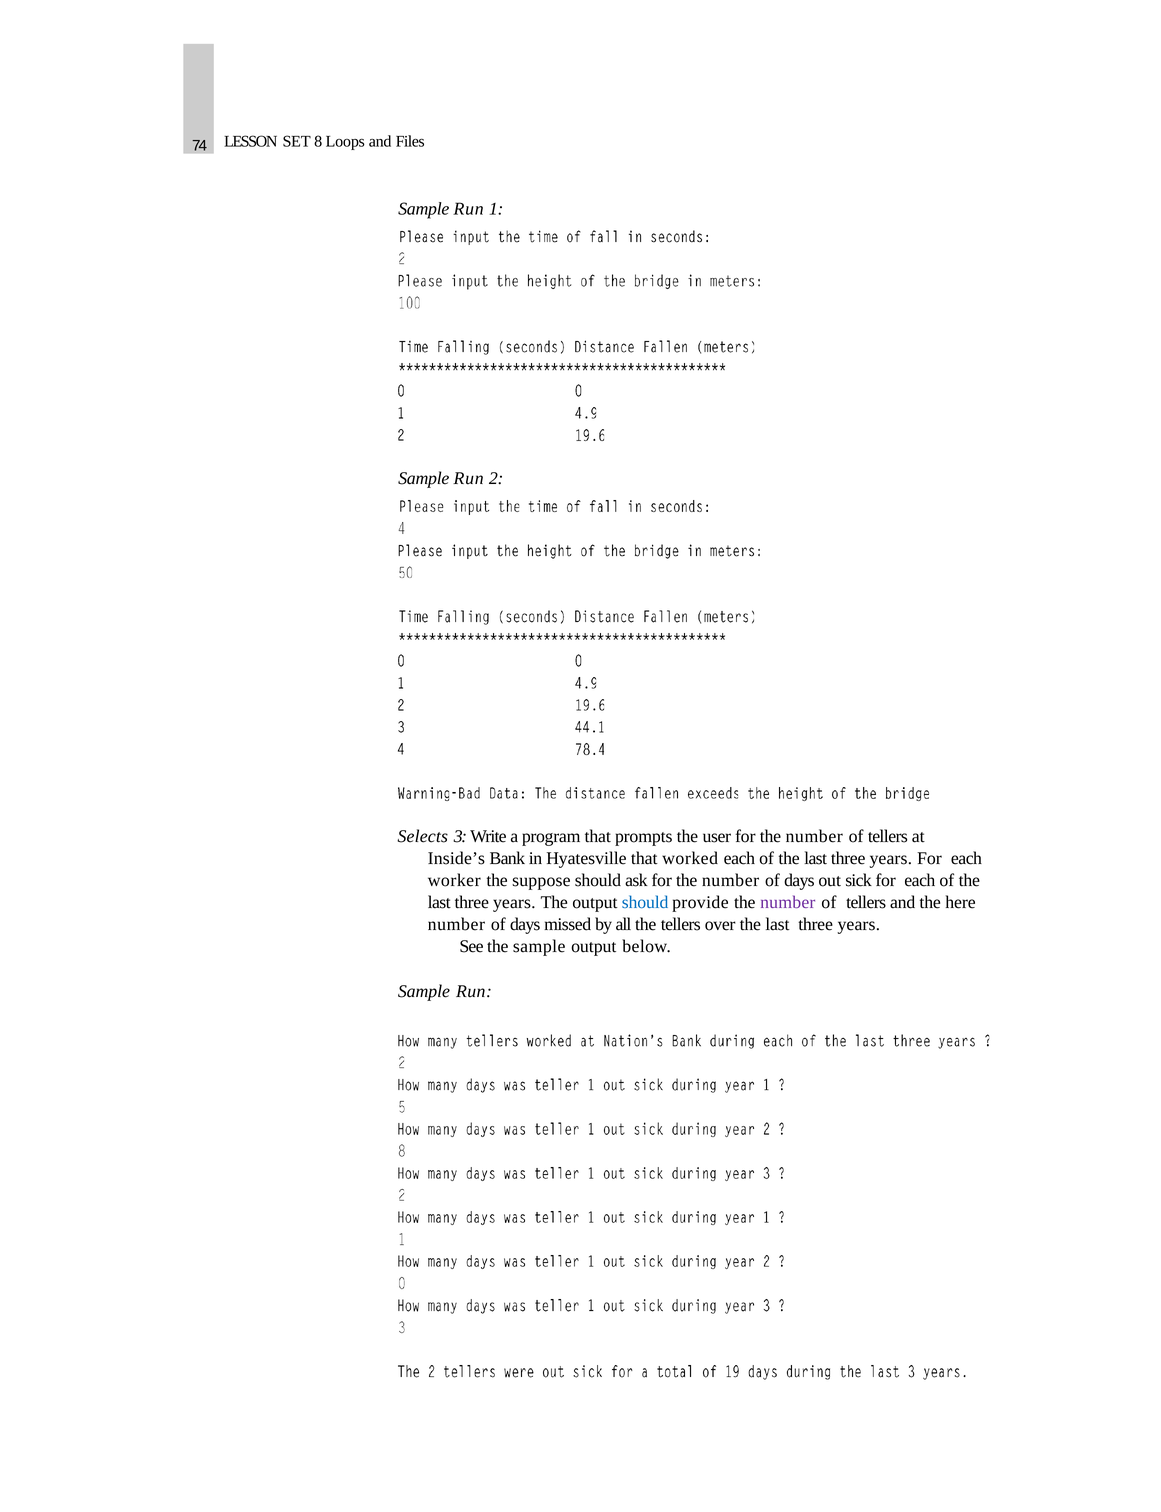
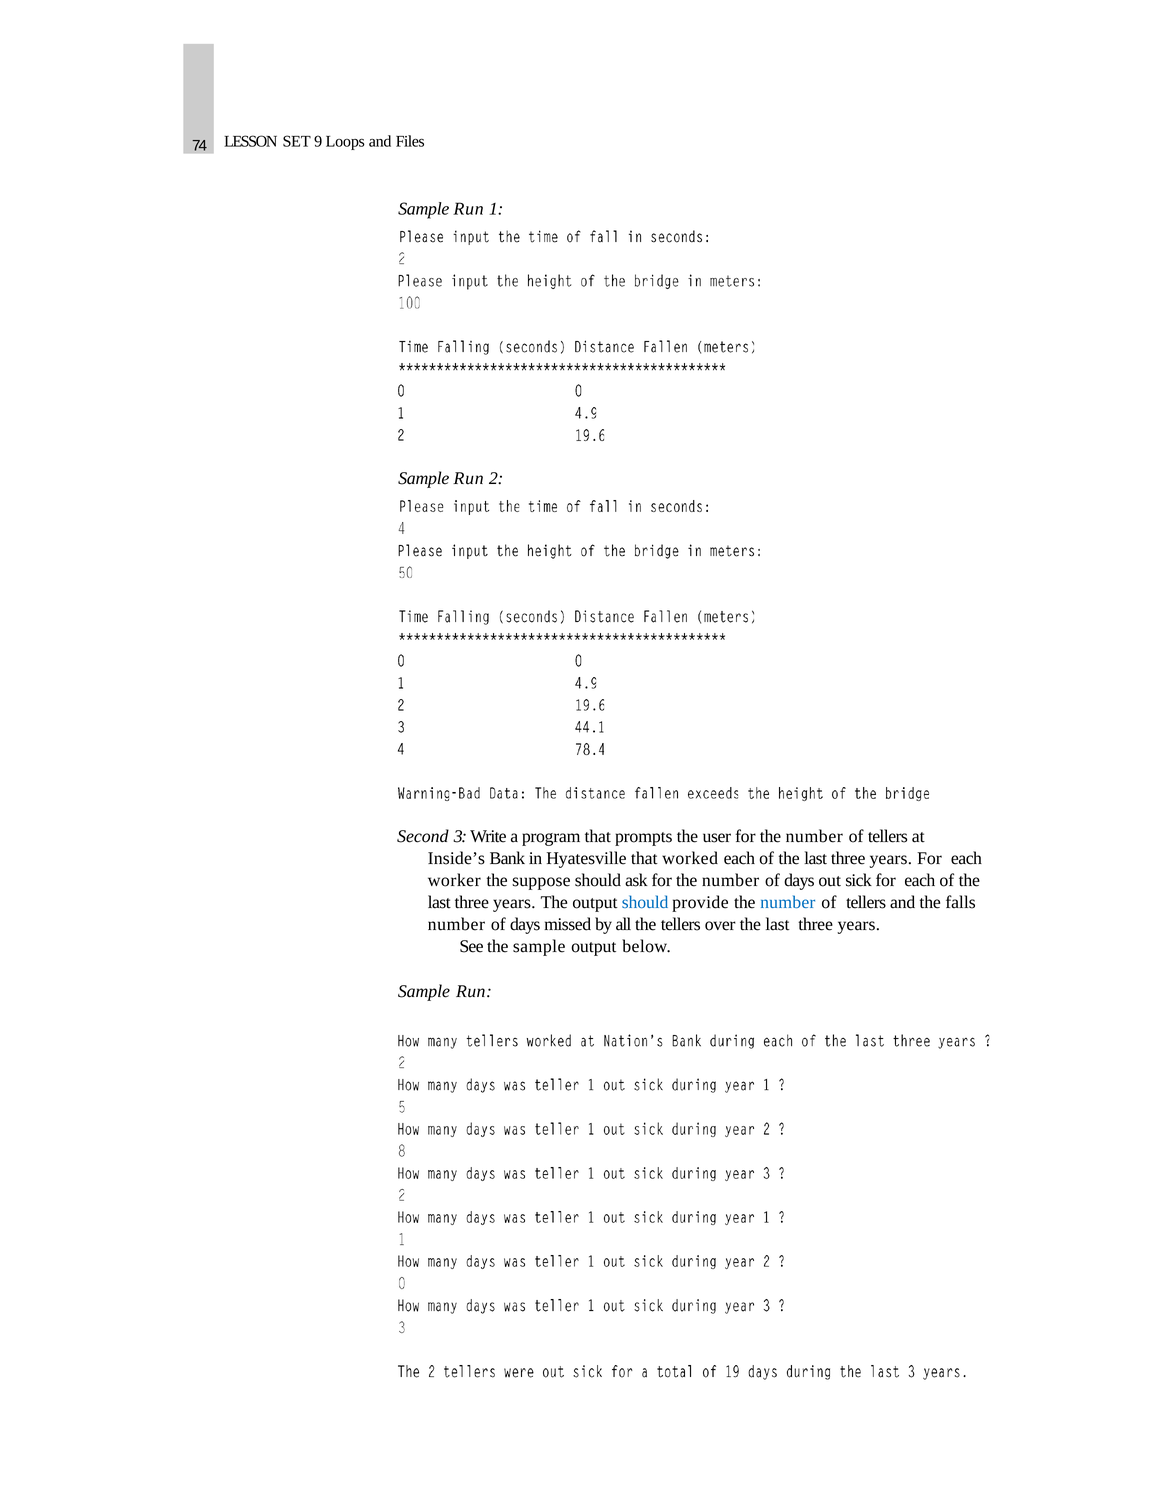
8: 8 -> 9 (318, 141)
Selects: Selects -> Second (423, 837)
number colour: purple -> blue (788, 903)
here: here -> falls (960, 903)
